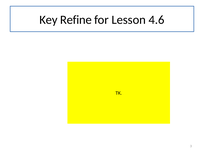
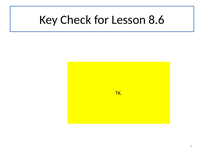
Refine: Refine -> Check (76, 20)
4.6: 4.6 -> 8.6 (157, 20)
